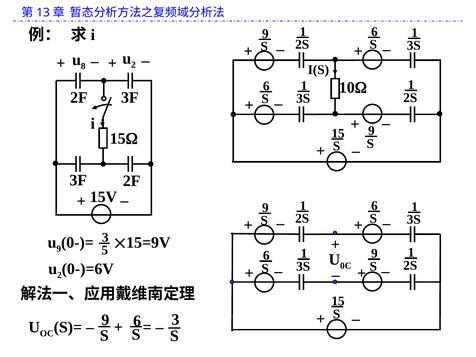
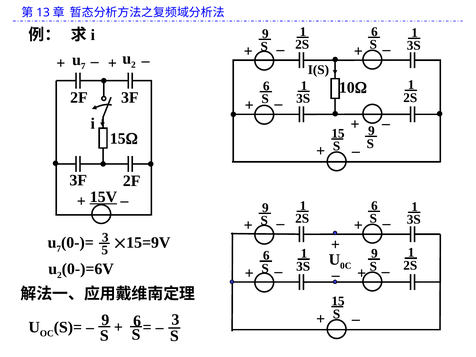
8: 8 -> 7 (83, 66)
15V underline: none -> present (103, 197)
9: 9 -> 7 (59, 249)
